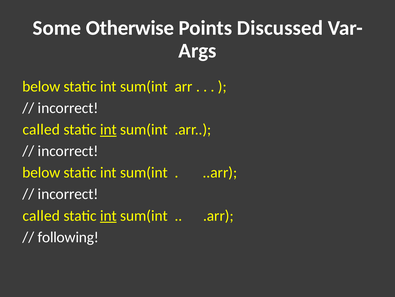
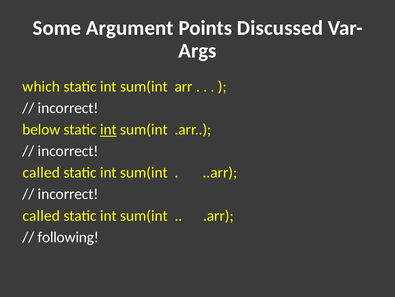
Otherwise: Otherwise -> Argument (130, 28)
below: below -> which (41, 86)
called: called -> below (41, 129)
below: below -> called (41, 172)
int underline: present -> none (108, 215)
